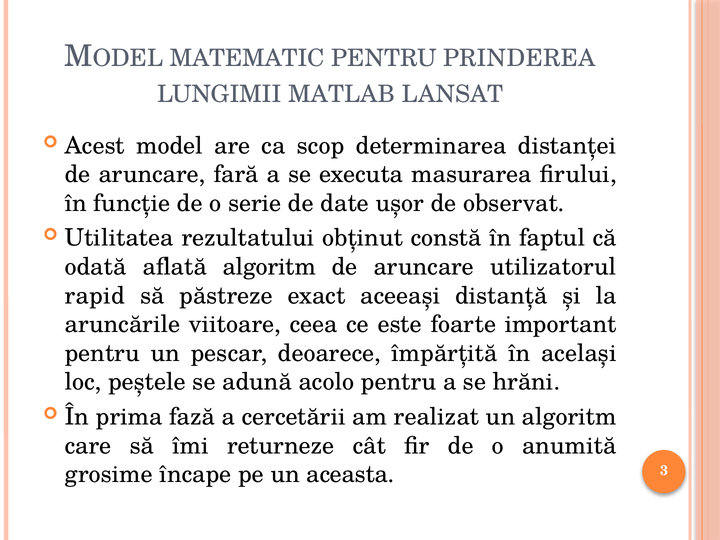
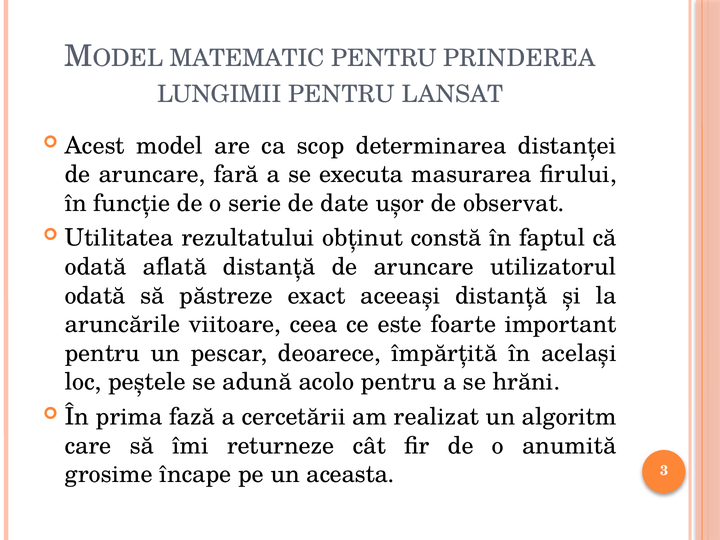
LUNGIMII MATLAB: MATLAB -> PENTRU (341, 94)
aflată algoritm: algoritm -> distanță (269, 267)
rapid: rapid -> odată (95, 296)
